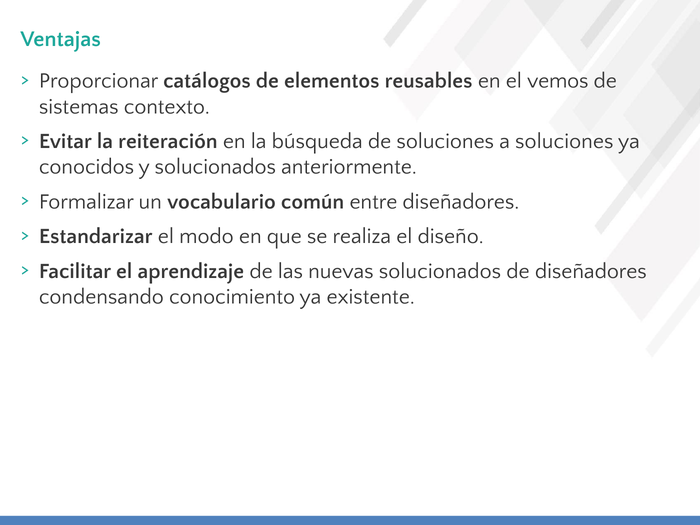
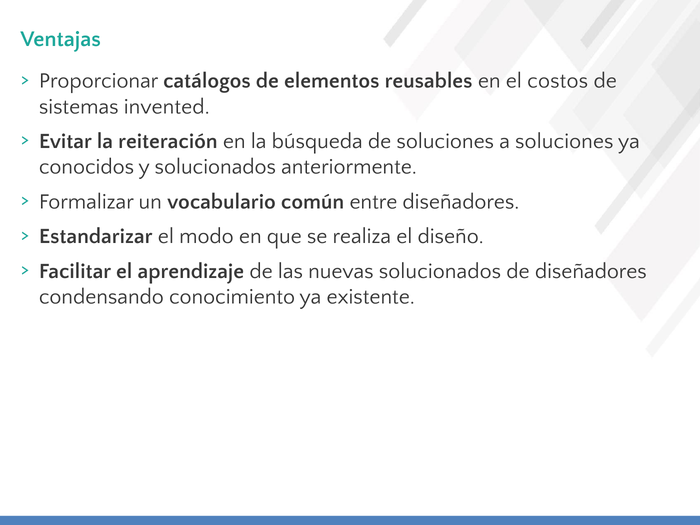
vemos: vemos -> costos (558, 81)
contexto: contexto -> invented (167, 106)
